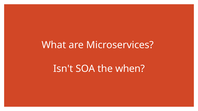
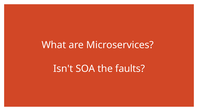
when: when -> faults (130, 69)
